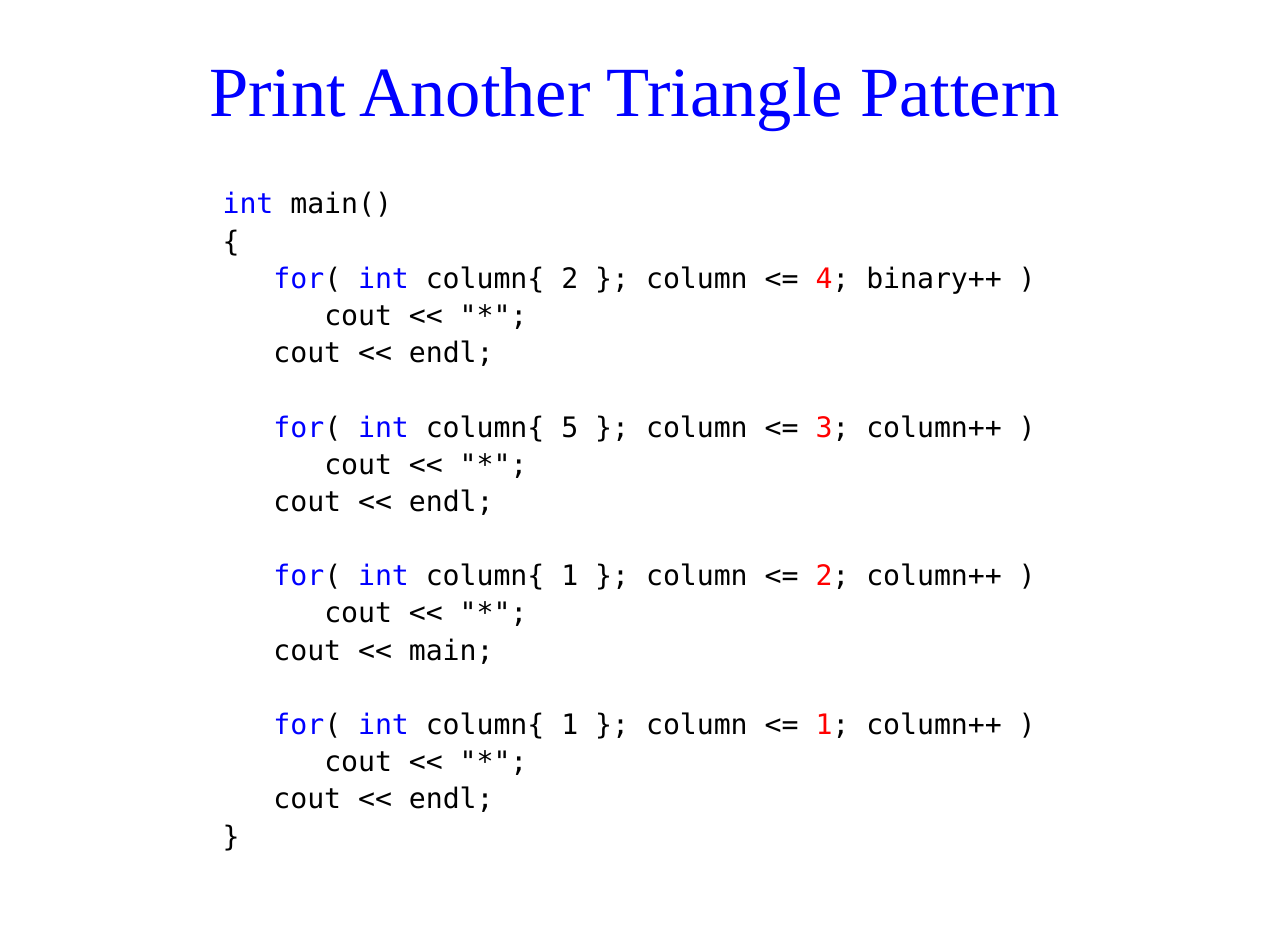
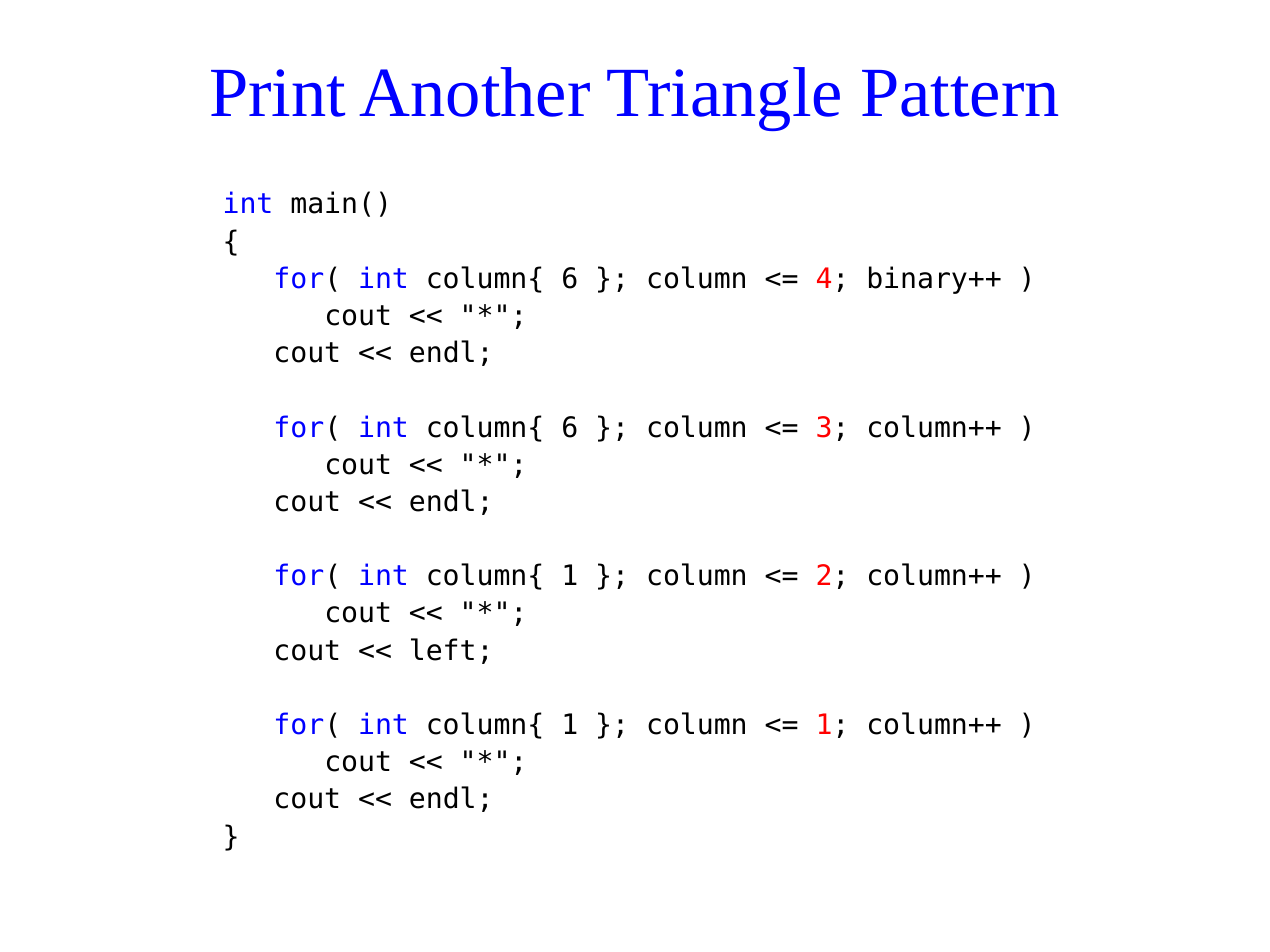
2: 2 -> 6 (570, 279)
5: 5 -> 6 (570, 428)
main: main -> left (451, 651)
